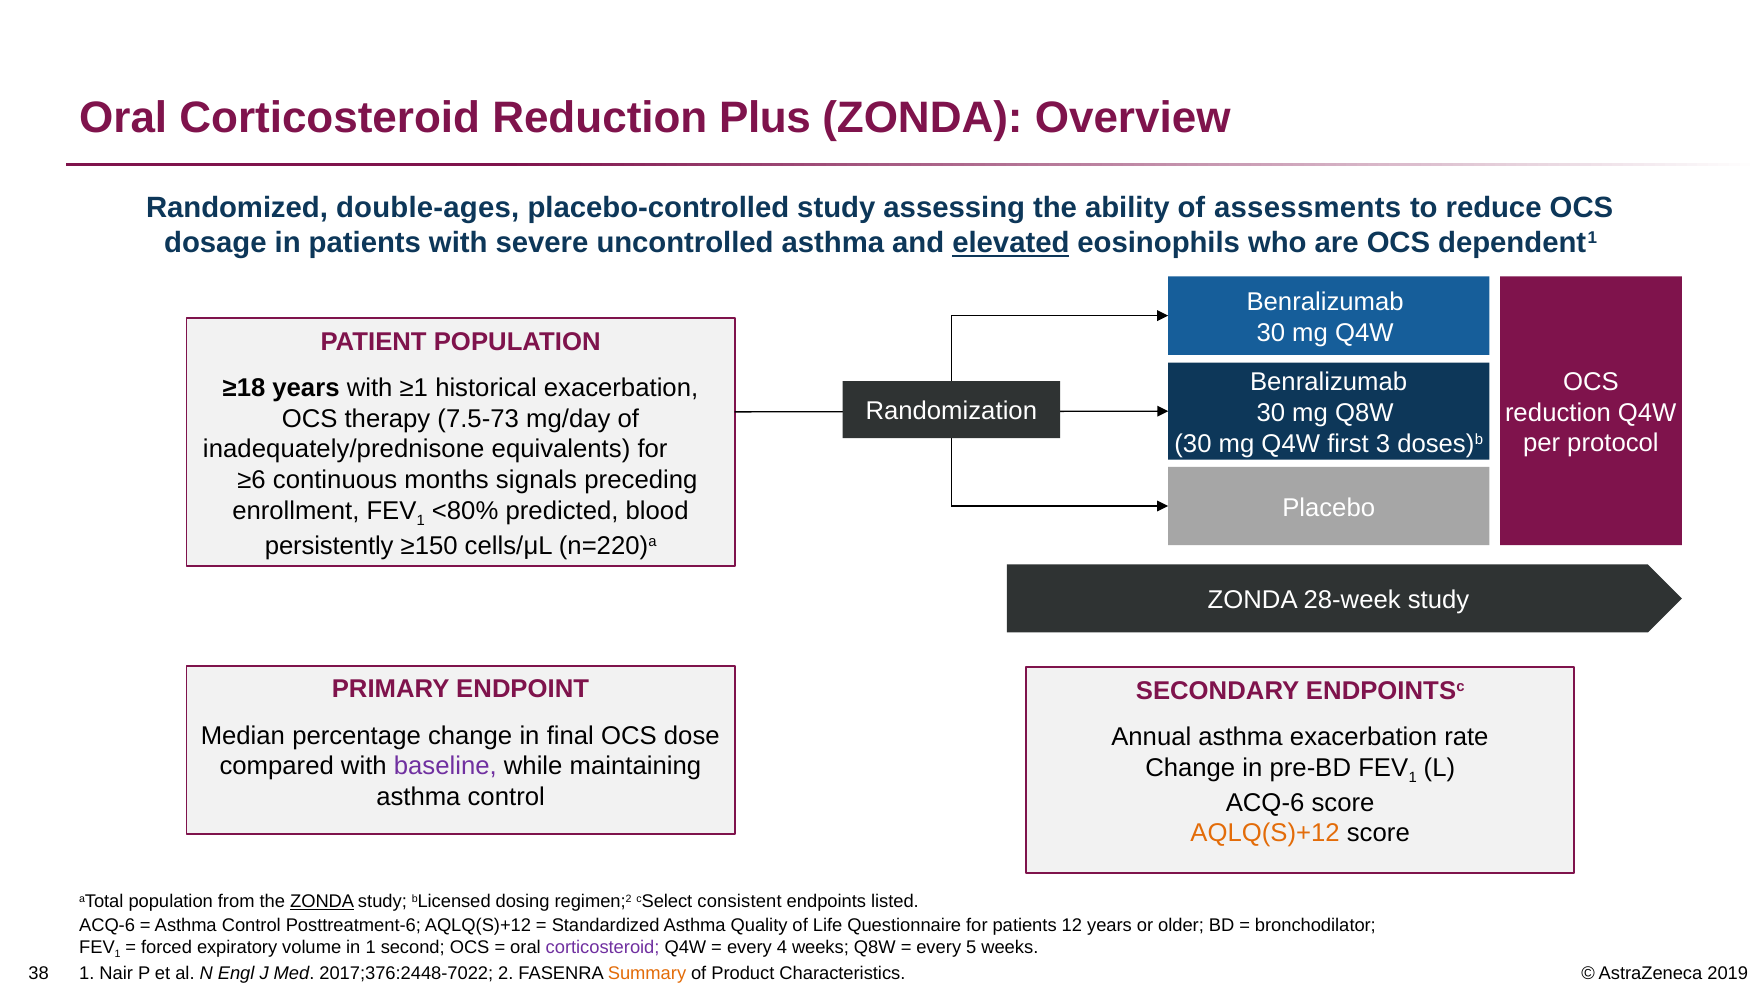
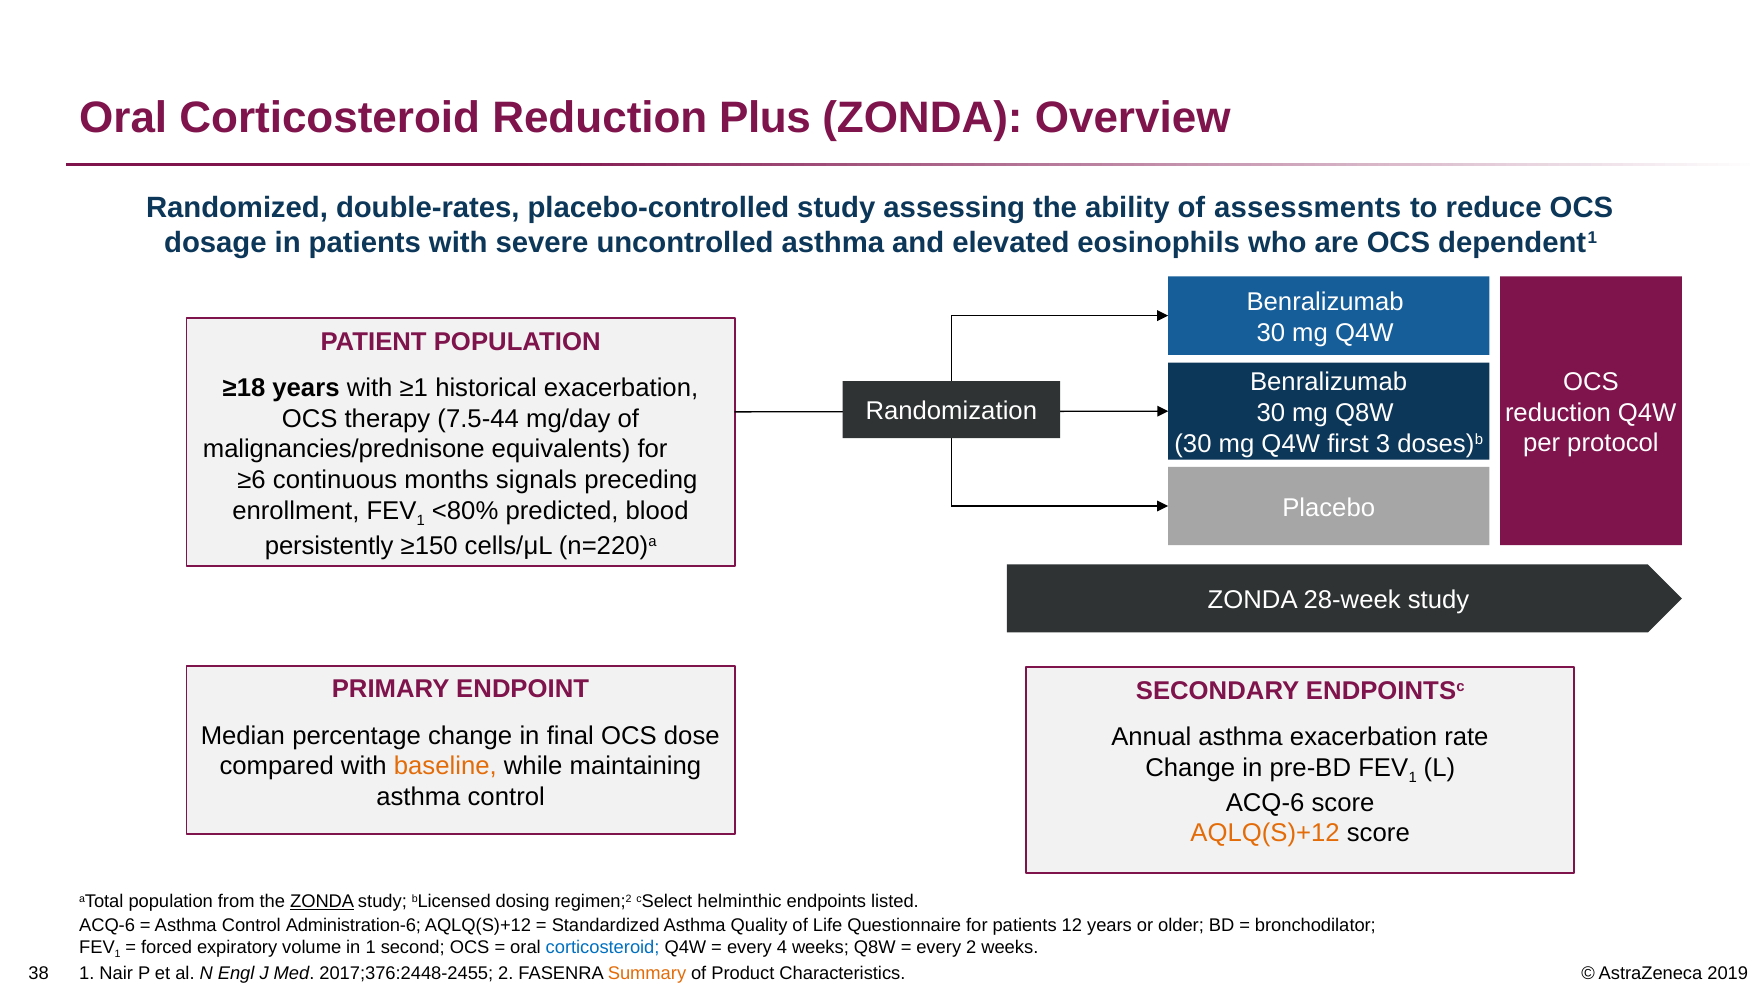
double-ages: double-ages -> double-rates (428, 208)
elevated underline: present -> none (1011, 243)
7.5-73: 7.5-73 -> 7.5-44 (478, 419)
inadequately/prednisone: inadequately/prednisone -> malignancies/prednisone (344, 450)
baseline colour: purple -> orange (445, 767)
consistent: consistent -> helminthic (740, 902)
Posttreatment-6: Posttreatment-6 -> Administration-6 (353, 926)
corticosteroid colour: purple -> blue (603, 948)
every 5: 5 -> 2 (971, 948)
2017;376:2448-7022: 2017;376:2448-7022 -> 2017;376:2448-2455 (406, 974)
